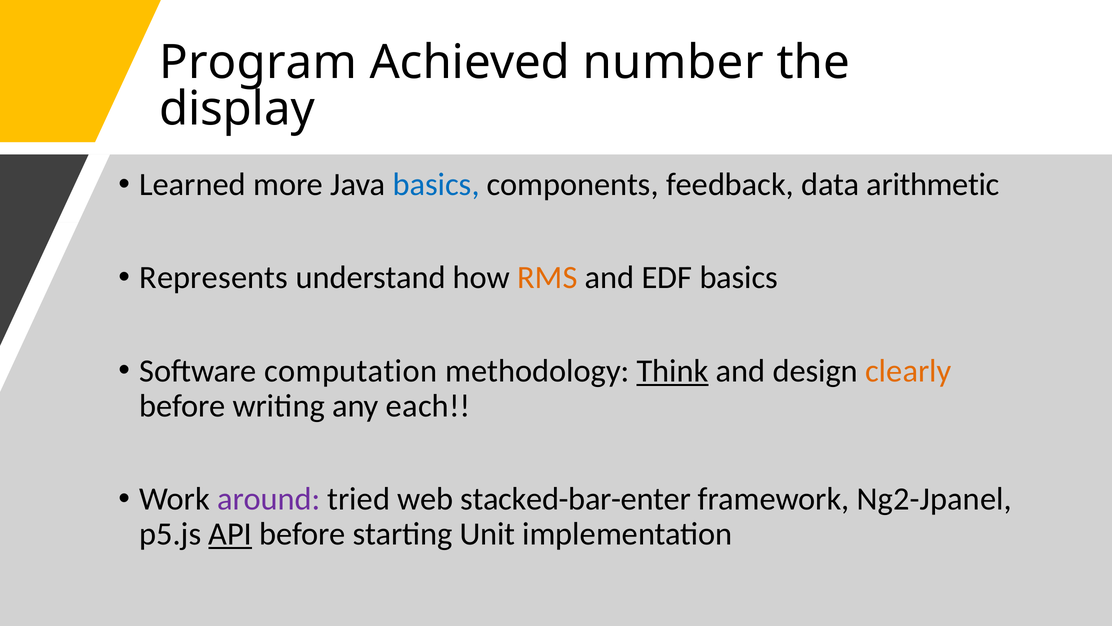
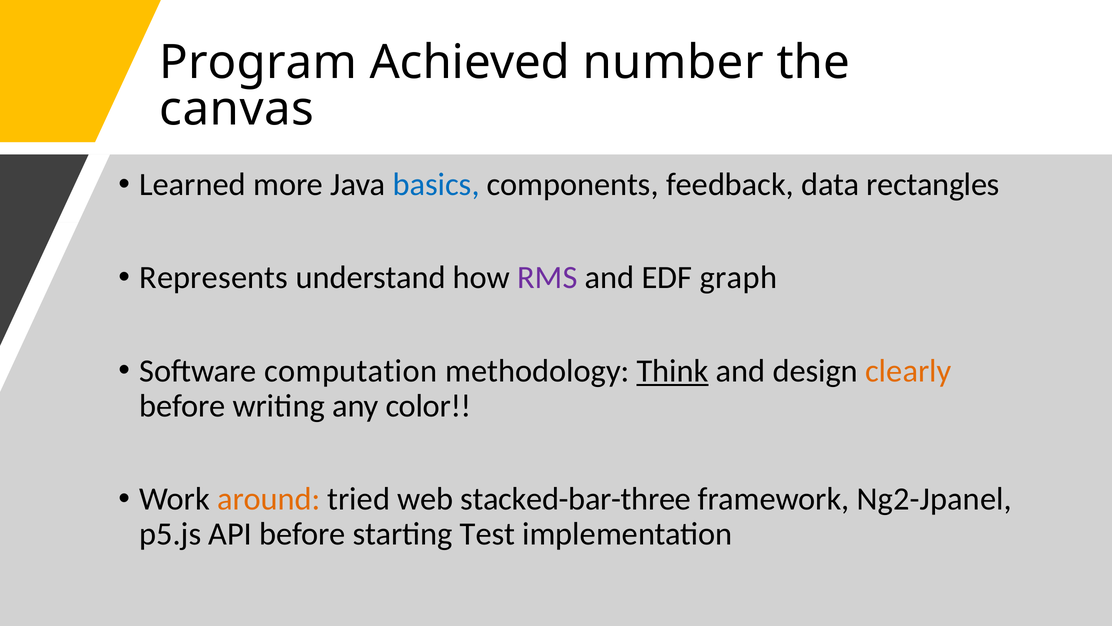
display: display -> canvas (237, 109)
arithmetic: arithmetic -> rectangles (933, 184)
RMS colour: orange -> purple (547, 278)
EDF basics: basics -> graph (738, 278)
each: each -> color (428, 406)
around colour: purple -> orange (269, 499)
stacked-bar-enter: stacked-bar-enter -> stacked-bar-three (576, 499)
API underline: present -> none (230, 534)
Unit: Unit -> Test (487, 534)
